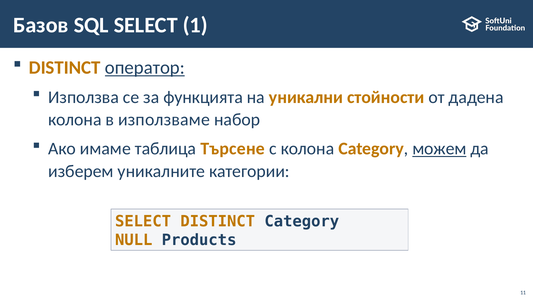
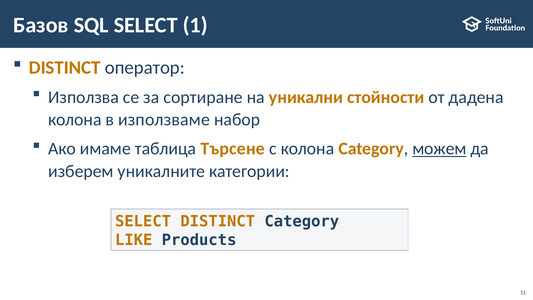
оператор underline: present -> none (145, 68)
функцията: функцията -> сортиране (203, 97)
NULL: NULL -> LIKE (134, 240)
